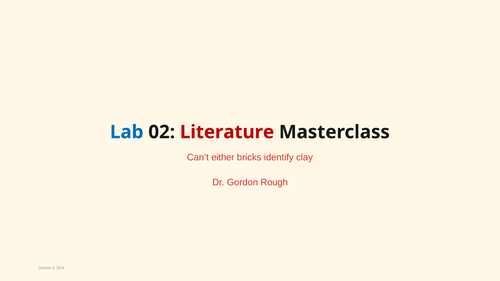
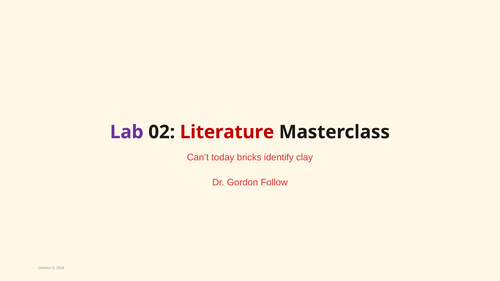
Lab colour: blue -> purple (127, 132)
either: either -> today (223, 158)
Rough: Rough -> Follow (274, 183)
